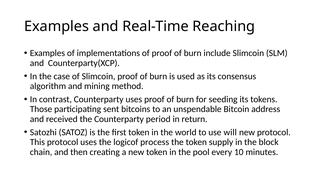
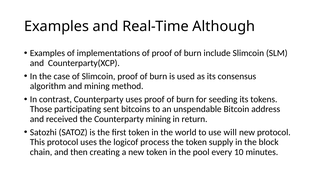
Reaching: Reaching -> Although (224, 26)
Counterparty period: period -> mining (158, 119)
